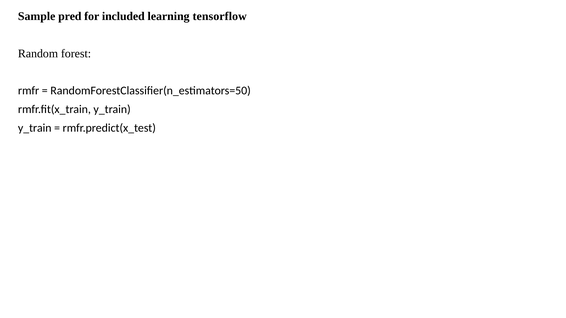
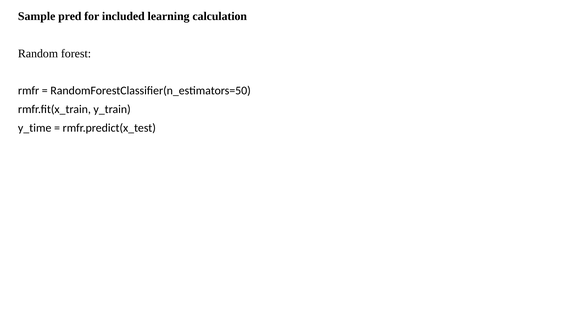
tensorflow: tensorflow -> calculation (220, 16)
y_train: y_train -> y_time (35, 128)
